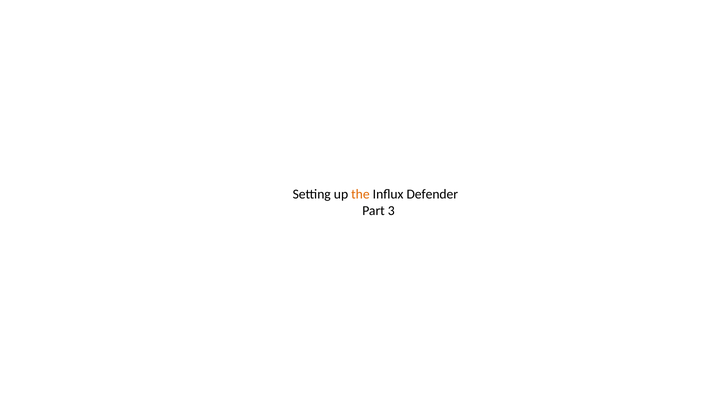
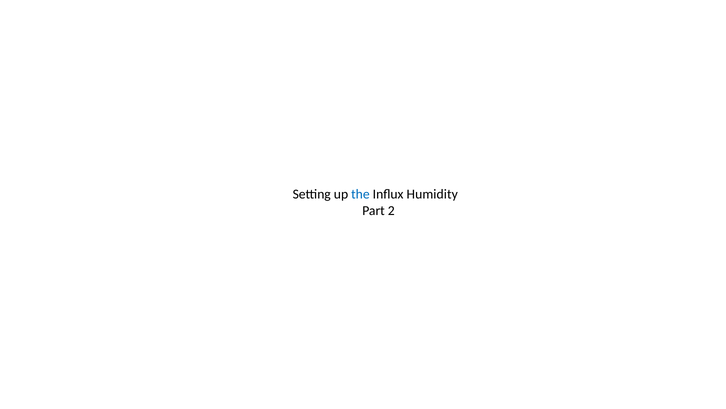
the colour: orange -> blue (360, 194)
Defender: Defender -> Humidity (432, 194)
3: 3 -> 2 (391, 210)
